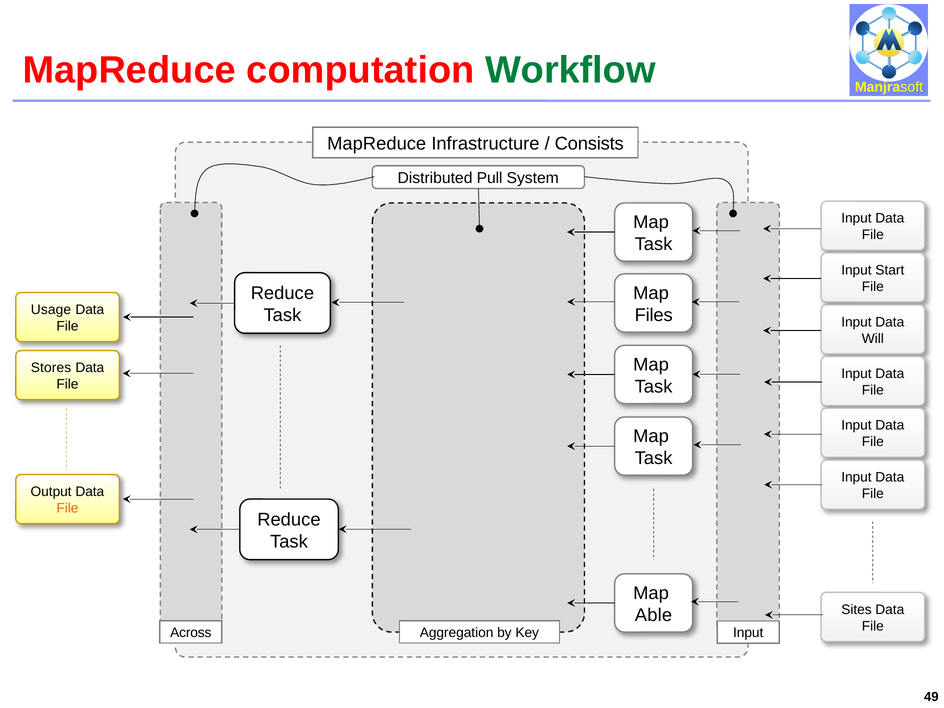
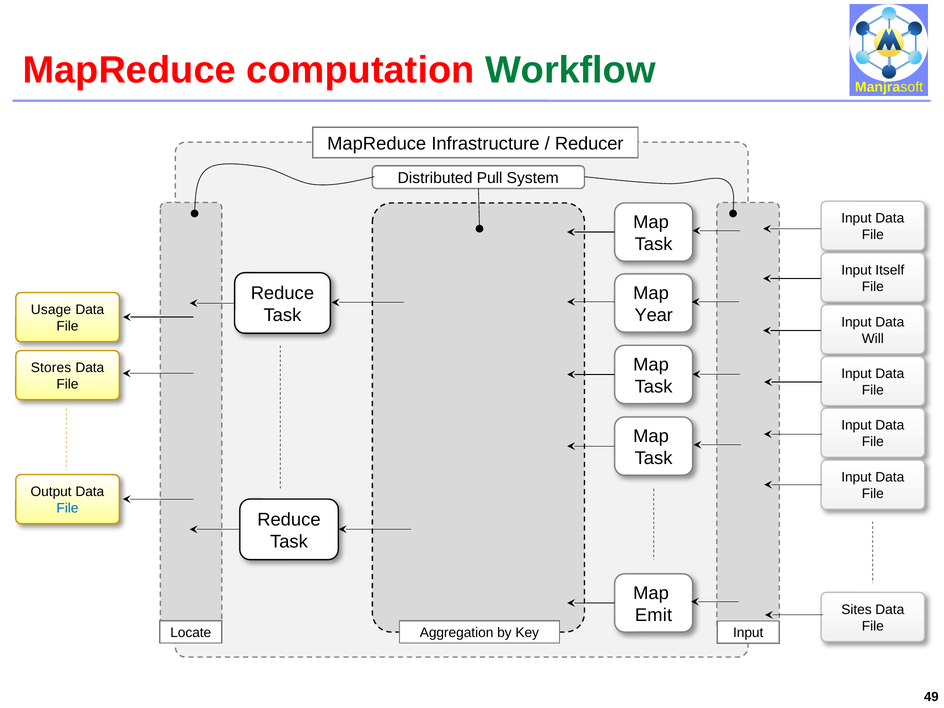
Consists: Consists -> Reducer (589, 144)
Start: Start -> Itself (890, 270)
Files: Files -> Year (654, 315)
File colour: orange -> blue (67, 508)
Able: Able -> Emit (654, 615)
Across: Across -> Locate (191, 633)
